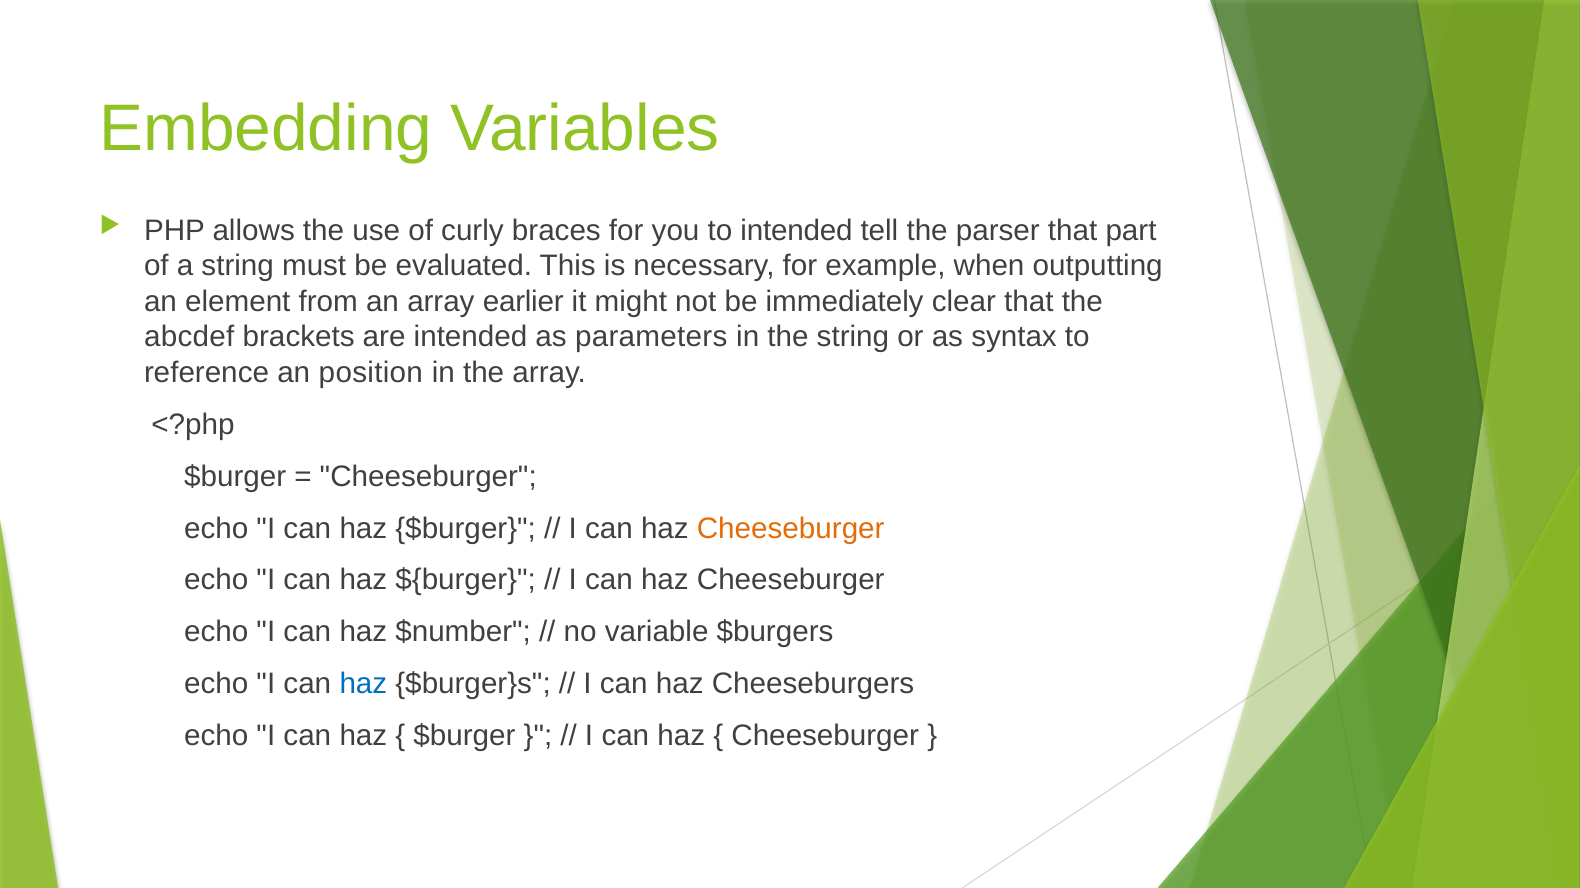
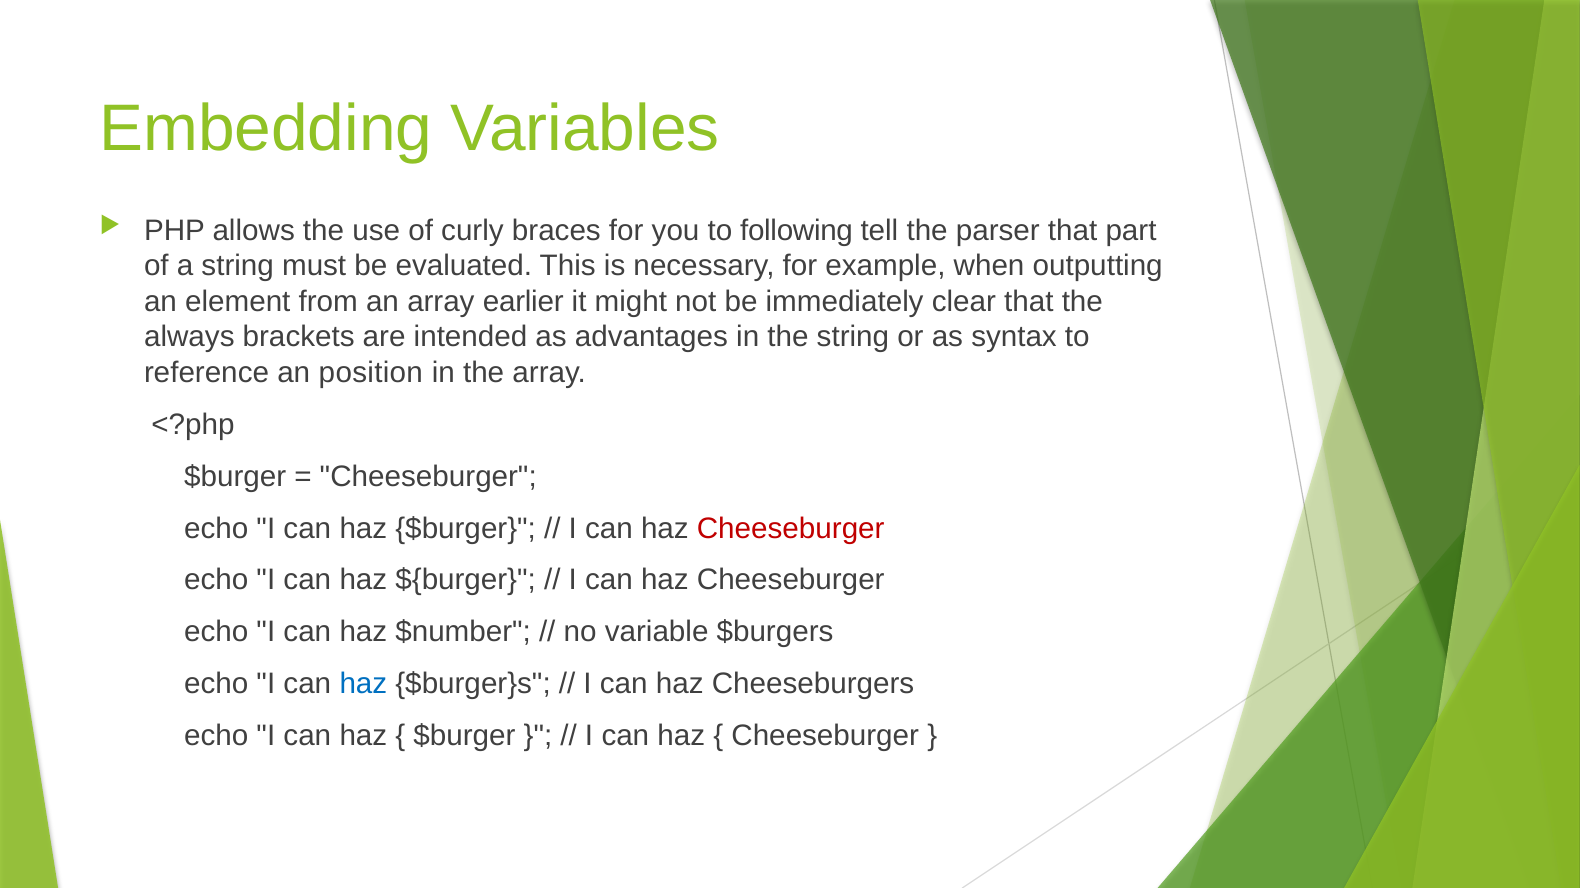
to intended: intended -> following (797, 230)
abcdef: abcdef -> always (189, 337)
parameters: parameters -> advantages (651, 337)
Cheeseburger colour: orange -> red (791, 529)
